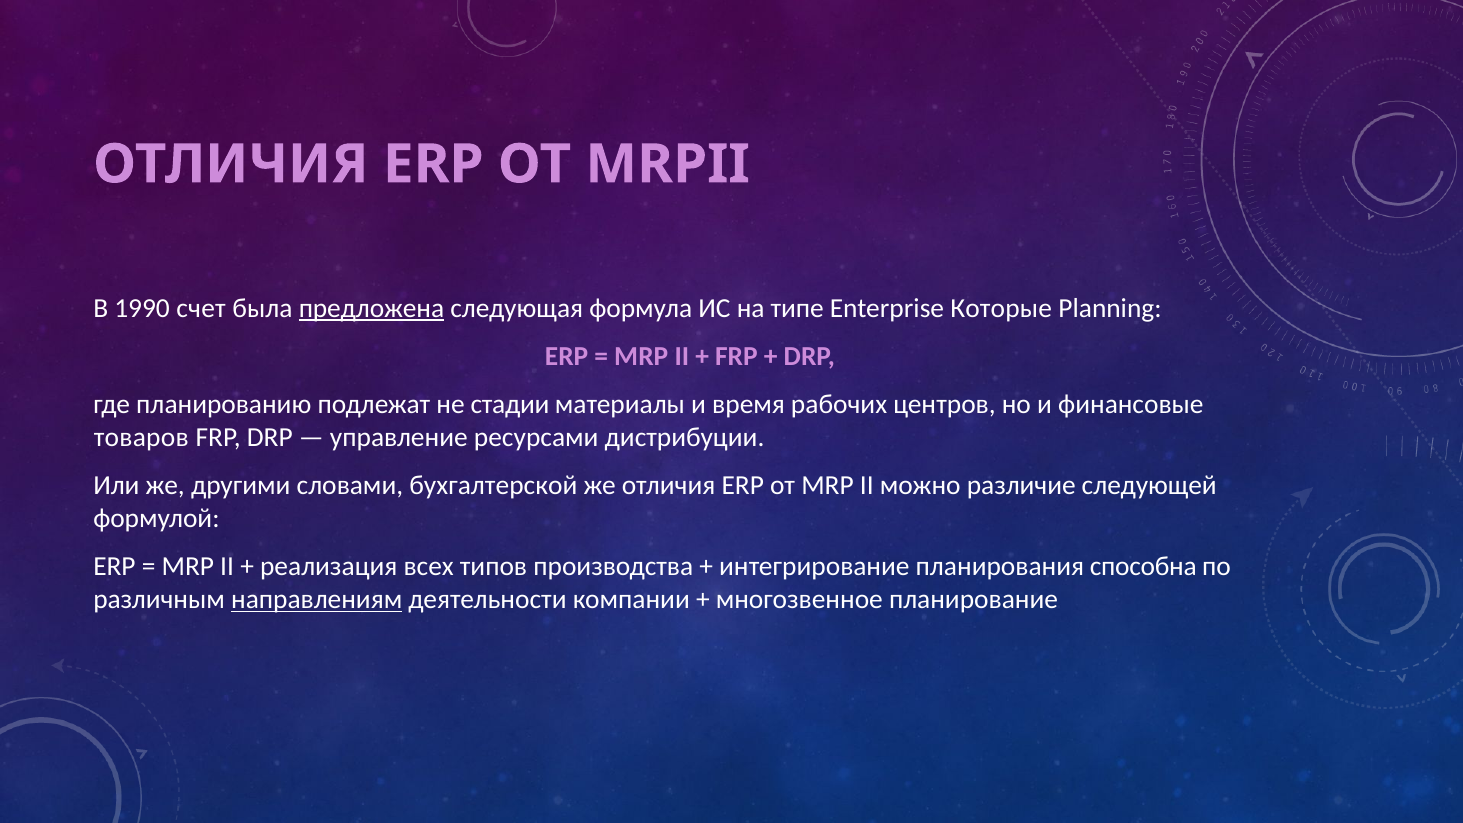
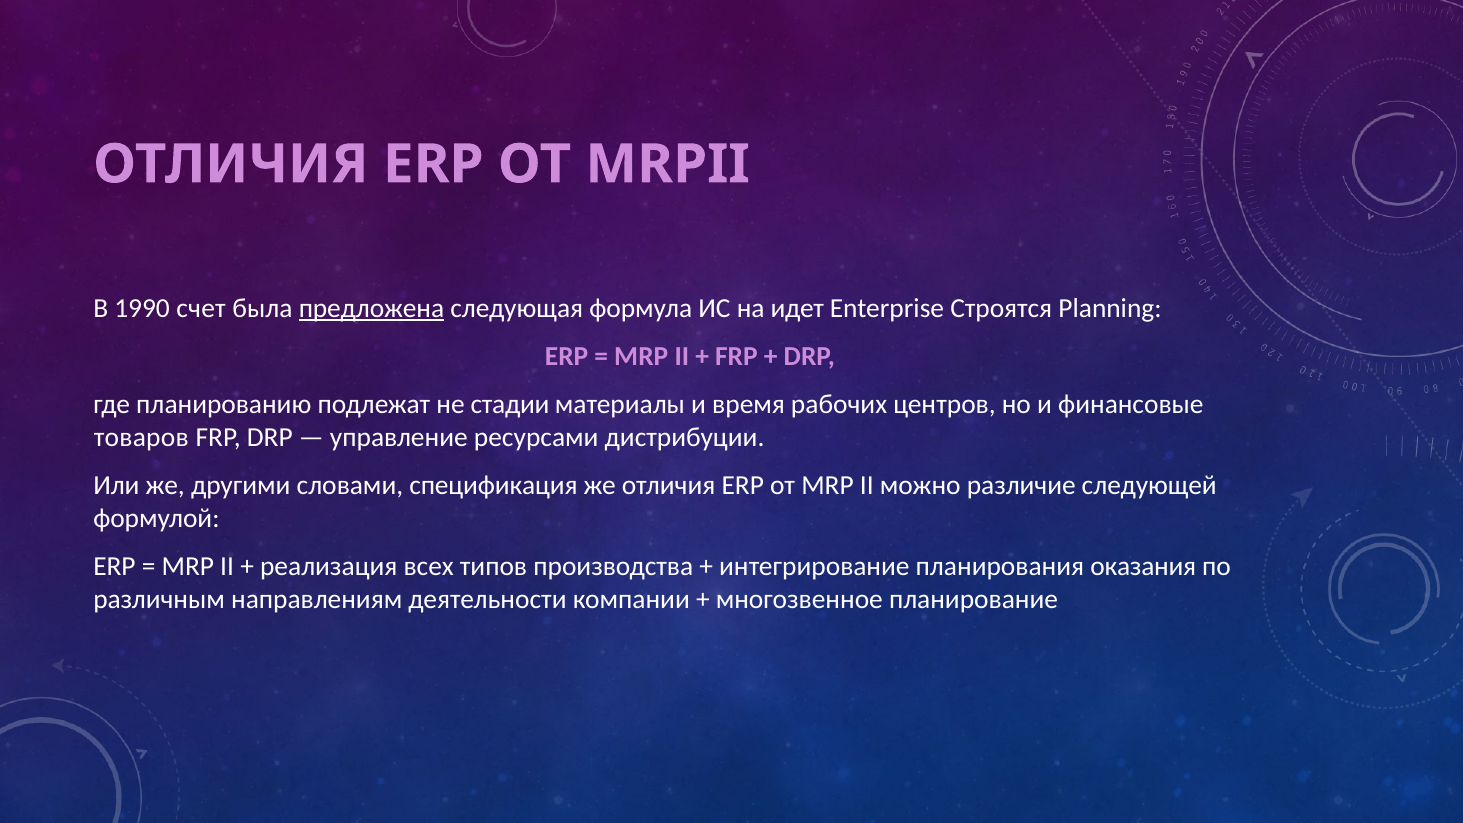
типе: типе -> идет (797, 308)
Которые: Которые -> Строятся (1001, 308)
бухгалтерской: бухгалтерской -> спецификация (493, 485)
способна: способна -> оказания (1143, 567)
направлениям underline: present -> none (317, 599)
